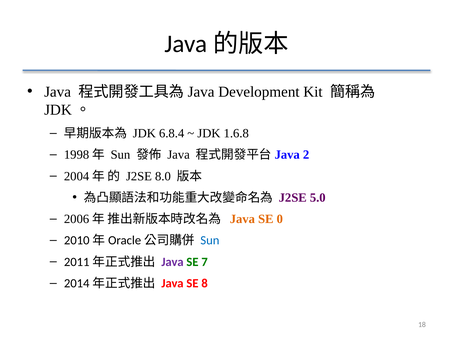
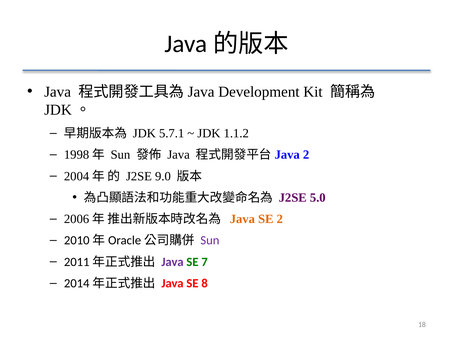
6.8.4: 6.8.4 -> 5.7.1 (172, 133)
1.6.8: 1.6.8 -> 1.1.2 (236, 133)
8.0: 8.0 -> 9.0 (163, 176)
SE 0: 0 -> 2 (280, 219)
Sun colour: blue -> purple (210, 240)
